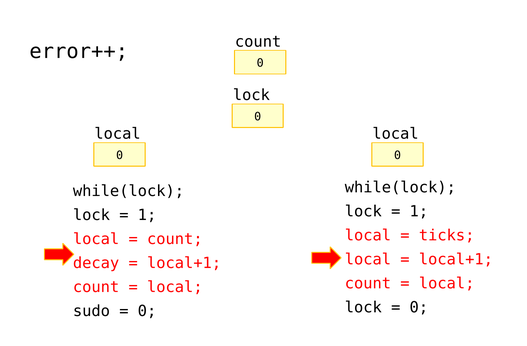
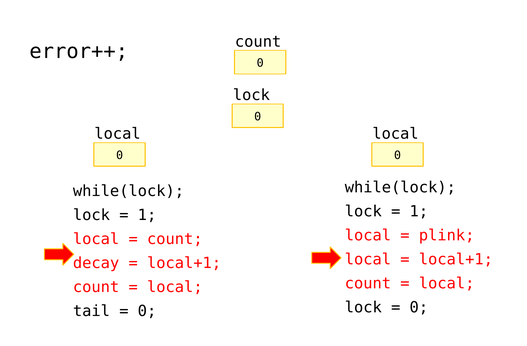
ticks: ticks -> plink (447, 236)
sudo: sudo -> tail (91, 311)
